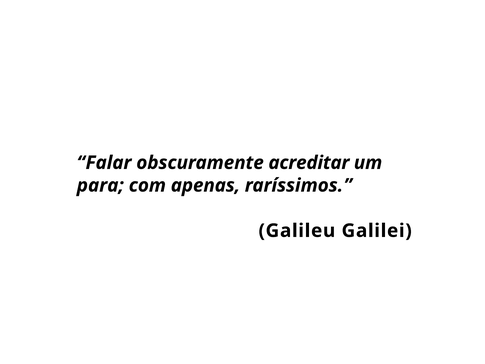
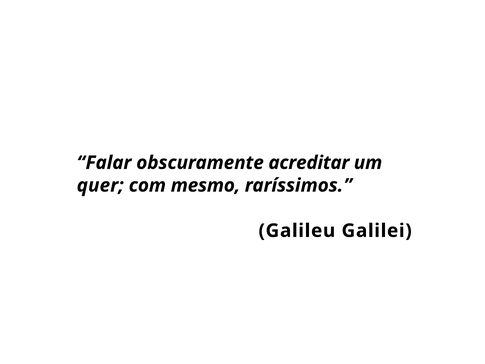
para: para -> quer (100, 185)
apenas: apenas -> mesmo (205, 185)
